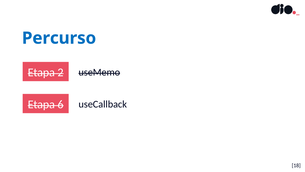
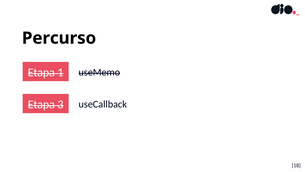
Percurso colour: blue -> black (59, 38)
2: 2 -> 1 (60, 72)
6: 6 -> 3 (60, 104)
